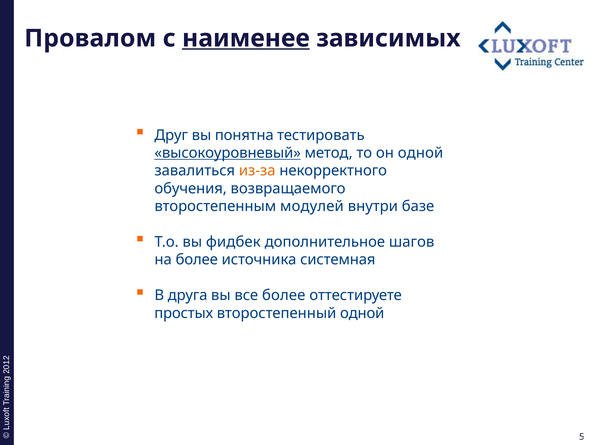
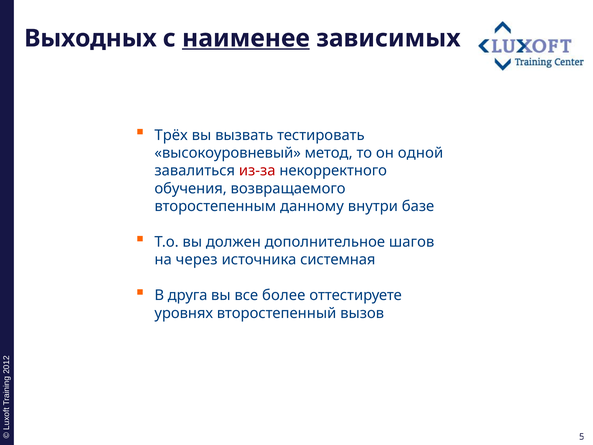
Провалом: Провалом -> Выходных (90, 38)
Друг: Друг -> Трёх (171, 135)
понятна: понятна -> вызвать (244, 135)
высокоуровневый underline: present -> none (228, 153)
из-за colour: orange -> red (257, 171)
модулей: модулей -> данному (312, 206)
фидбек: фидбек -> должен (233, 242)
на более: более -> через (197, 260)
простых: простых -> уровнях (184, 313)
второстепенный одной: одной -> вызов (362, 313)
